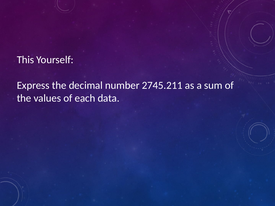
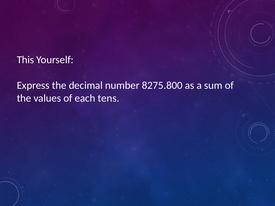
2745.211: 2745.211 -> 8275.800 (162, 85)
data: data -> tens (109, 98)
